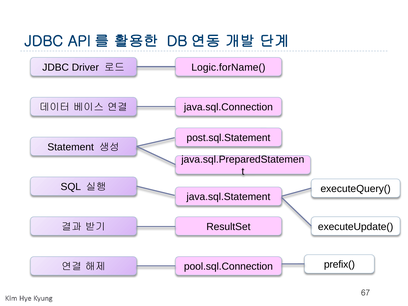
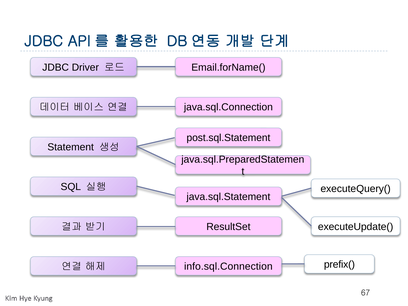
Logic.forName(: Logic.forName( -> Email.forName( (228, 67)
pool.sql.Connection: pool.sql.Connection -> info.sql.Connection (228, 267)
